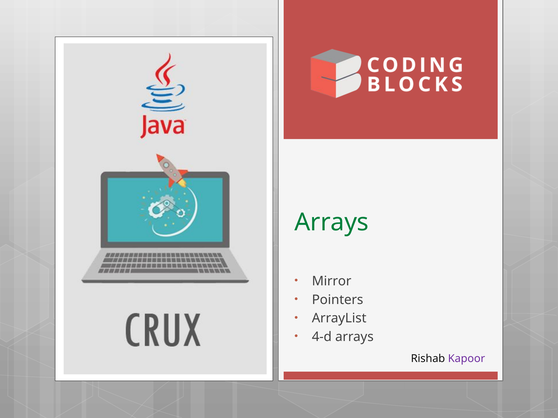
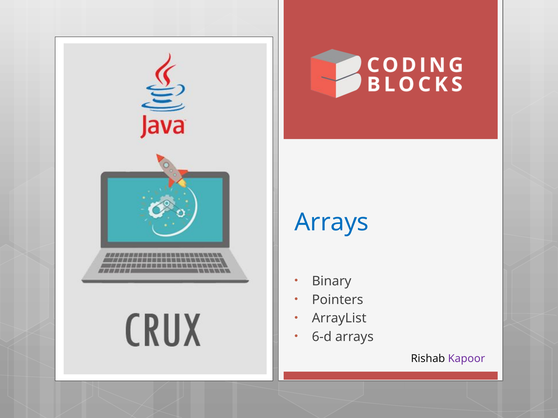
Arrays colour: green -> blue (332, 223)
Mirror: Mirror -> Binary (332, 281)
4-d: 4-d -> 6-d (322, 337)
